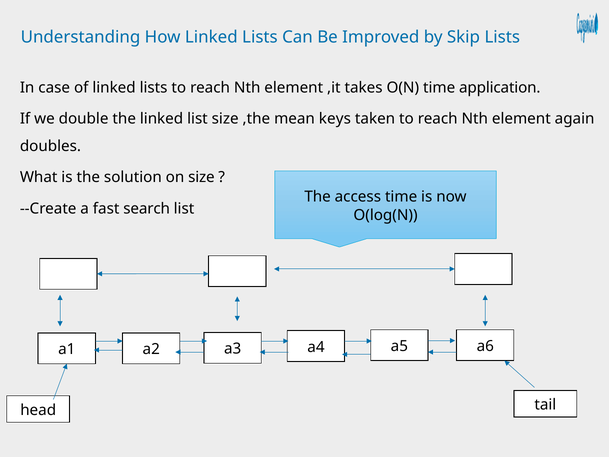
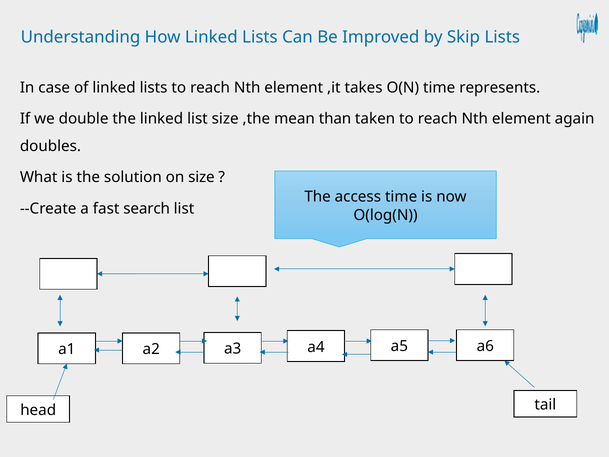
application: application -> represents (500, 88)
keys: keys -> than (335, 119)
